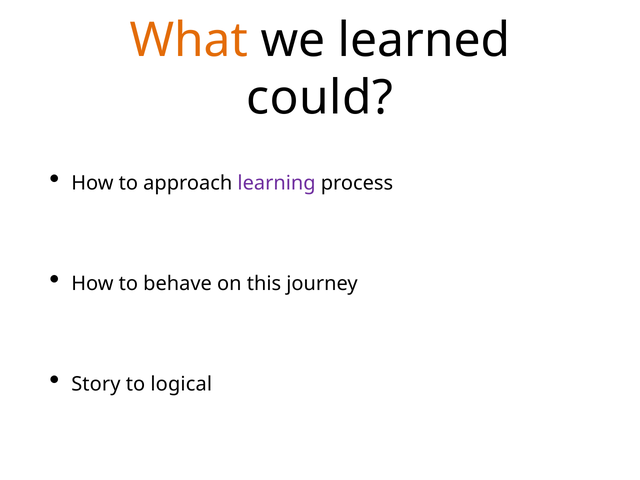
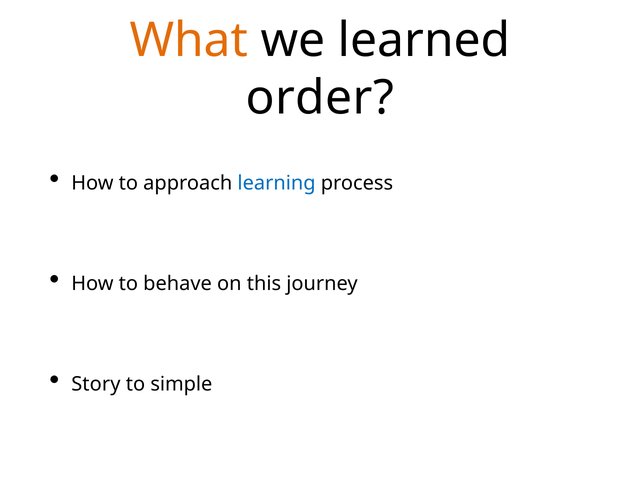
could: could -> order (320, 98)
learning colour: purple -> blue (277, 183)
logical: logical -> simple (181, 384)
